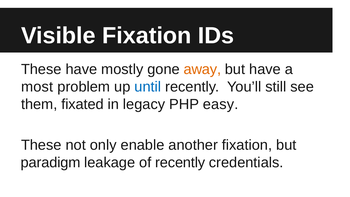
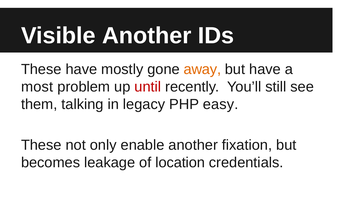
Visible Fixation: Fixation -> Another (147, 36)
until colour: blue -> red (148, 87)
fixated: fixated -> talking (82, 104)
paradigm: paradigm -> becomes (51, 163)
of recently: recently -> location (180, 163)
